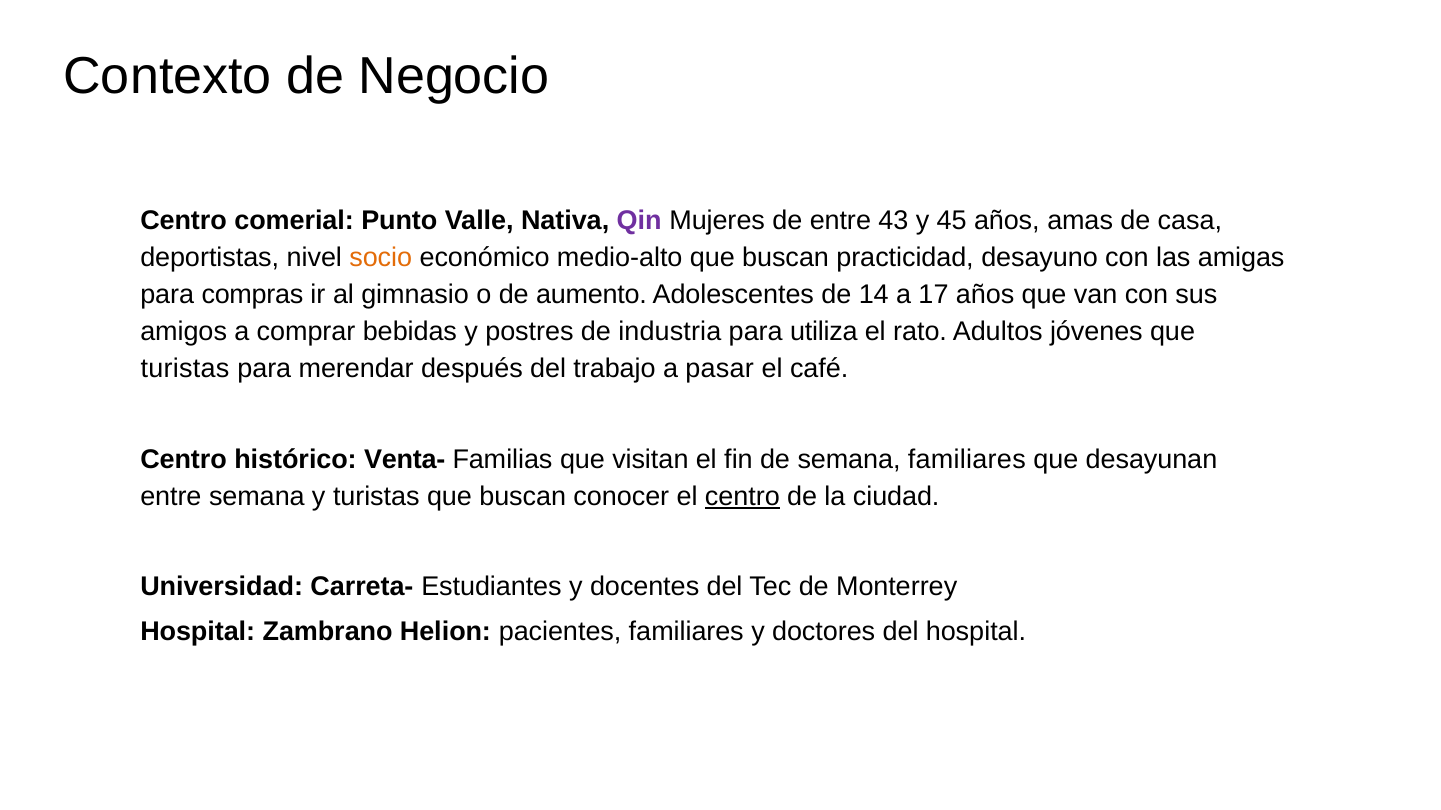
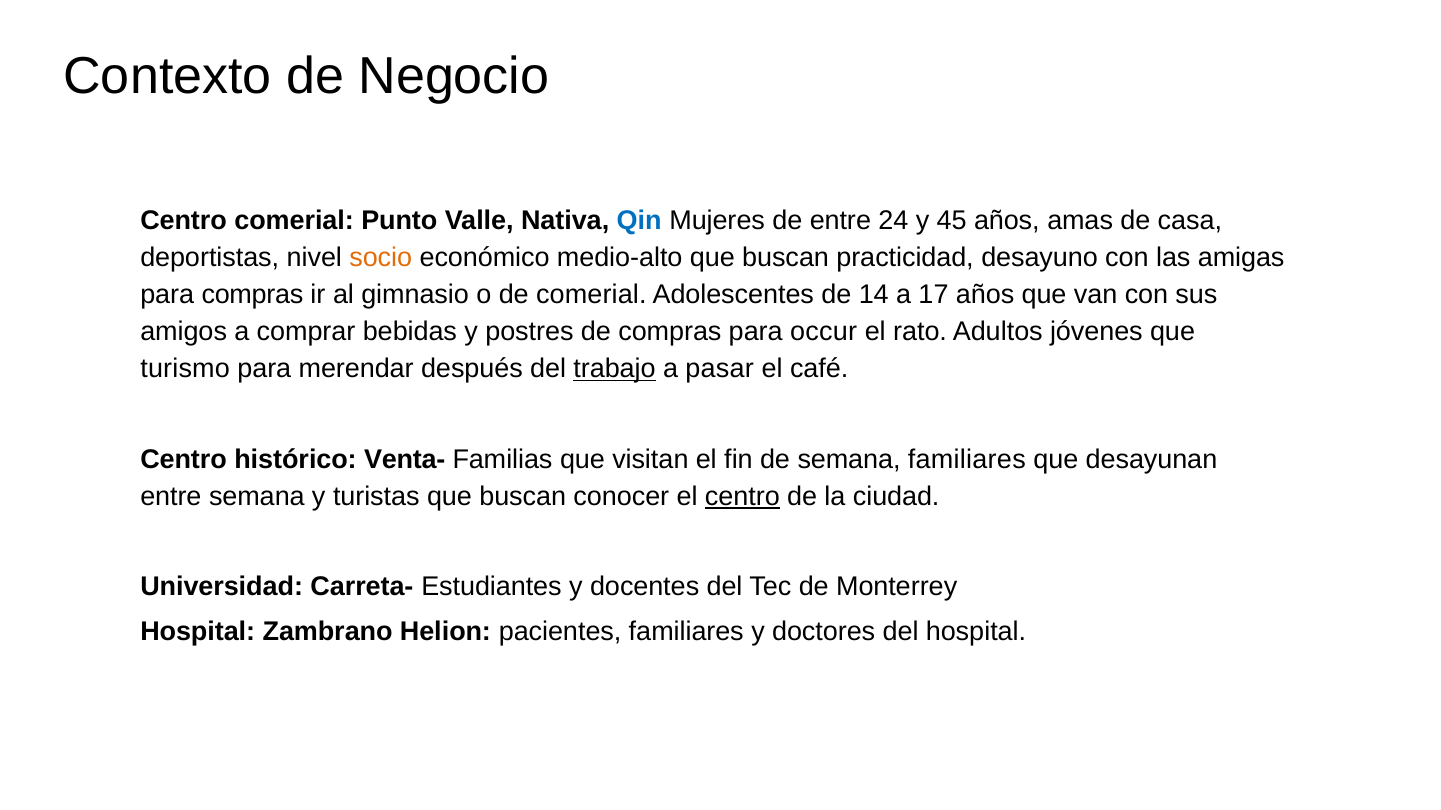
Qin colour: purple -> blue (639, 220)
43: 43 -> 24 (893, 220)
de aumento: aumento -> comerial (591, 295)
de industria: industria -> compras (670, 332)
utiliza: utiliza -> occur (824, 332)
turistas: turistas -> turismo (185, 369)
trabajo underline: none -> present (615, 369)
